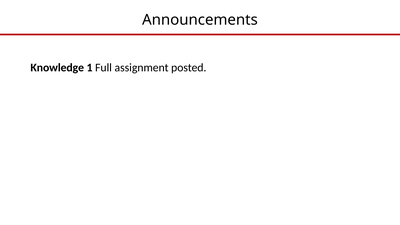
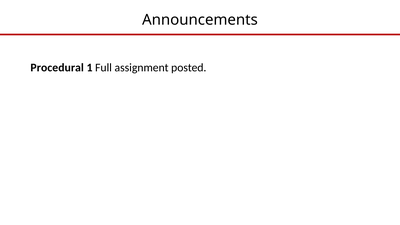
Knowledge: Knowledge -> Procedural (57, 68)
